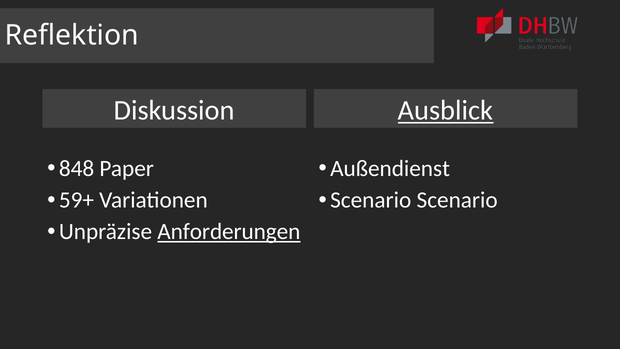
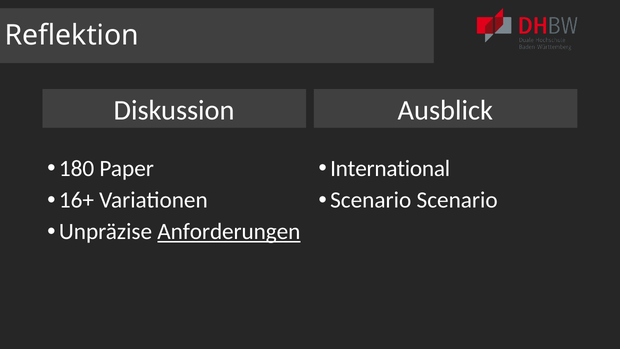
Ausblick underline: present -> none (446, 110)
848: 848 -> 180 (77, 168)
Außendienst: Außendienst -> International (390, 168)
59+: 59+ -> 16+ (76, 200)
